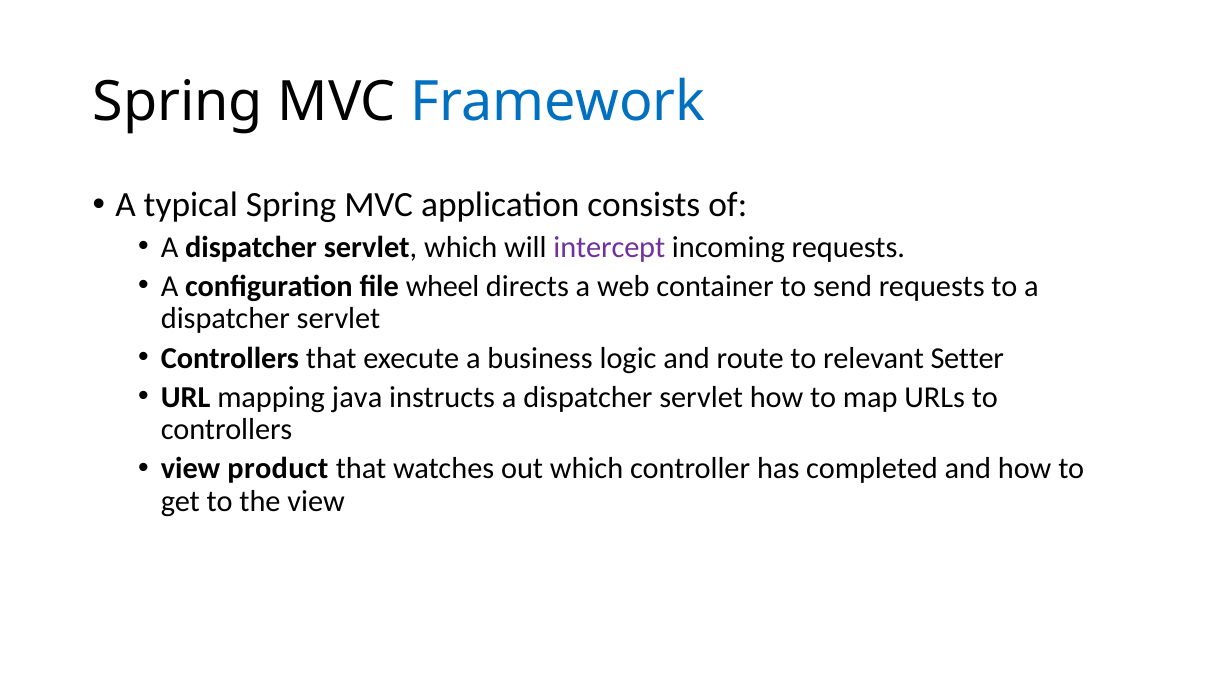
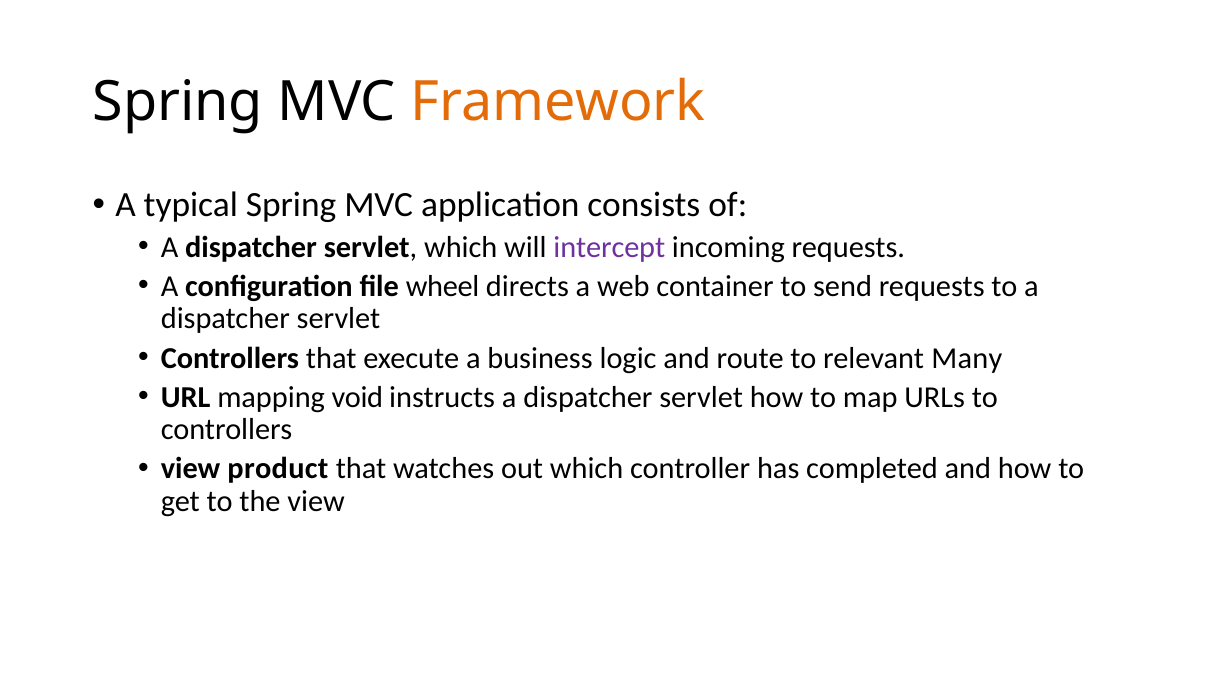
Framework colour: blue -> orange (558, 102)
Setter: Setter -> Many (967, 358)
java: java -> void (357, 397)
